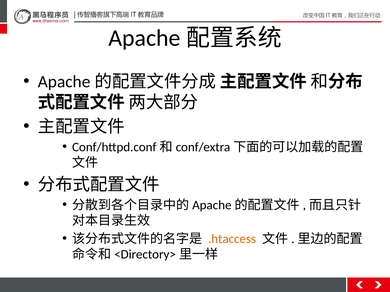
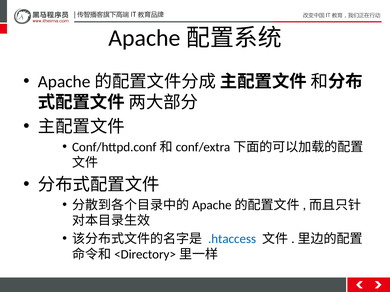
.htaccess colour: orange -> blue (232, 239)
